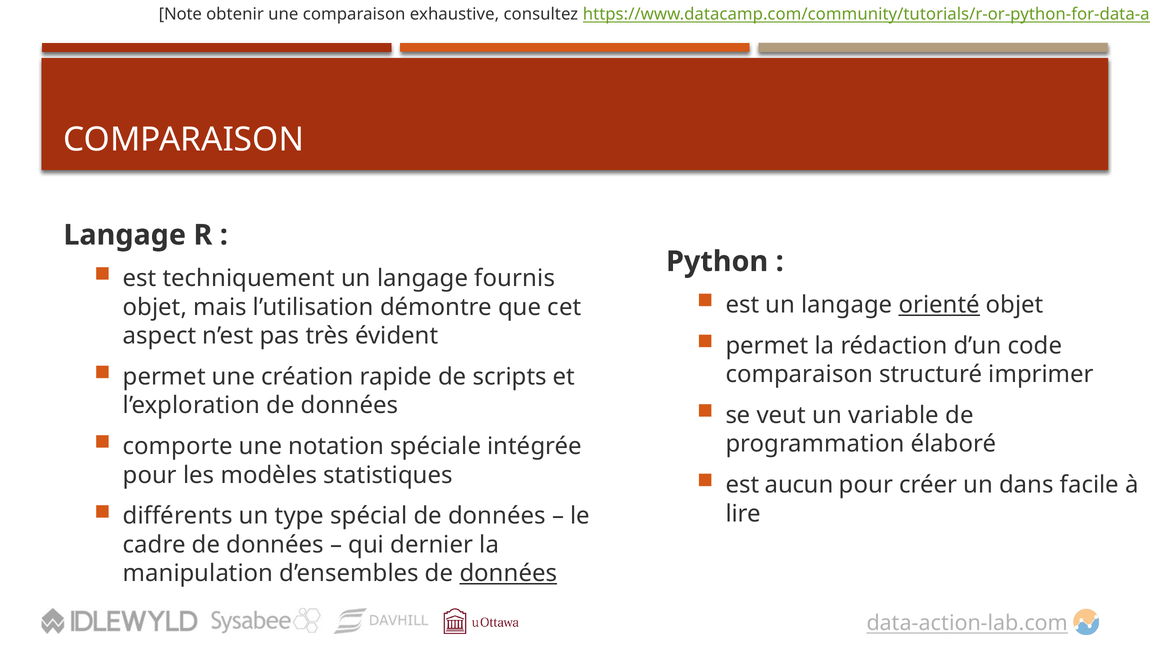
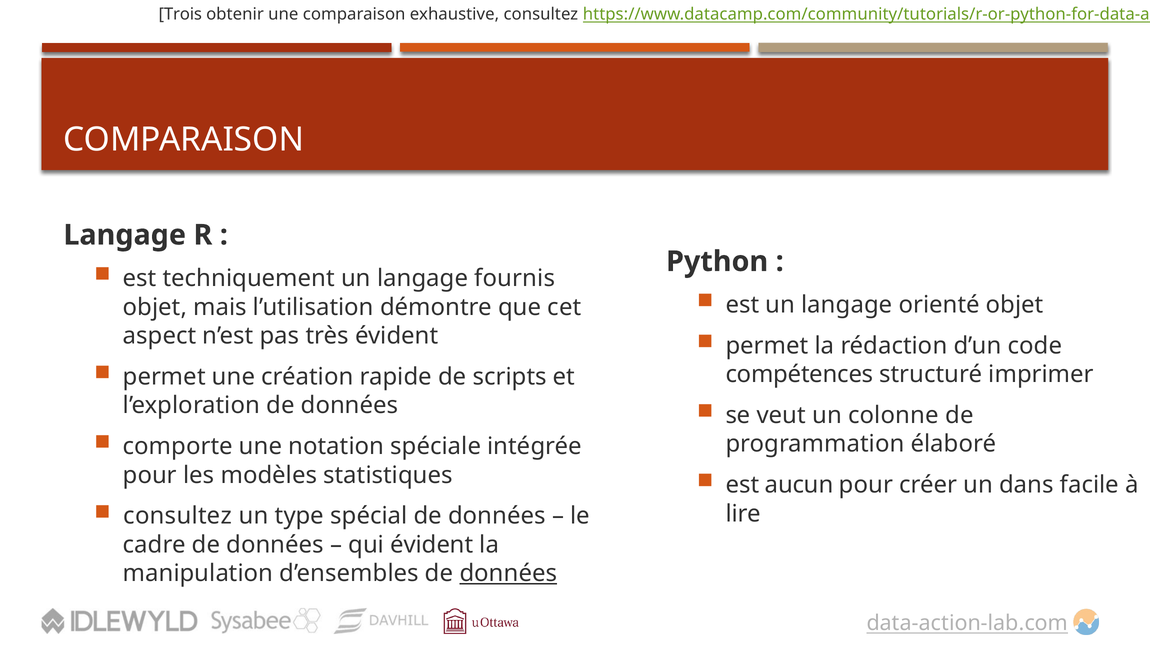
Note: Note -> Trois (180, 14)
orienté underline: present -> none (939, 305)
comparaison: comparaison -> compétences (799, 374)
variable: variable -> colonne (894, 415)
différents: différents -> consultez (178, 516)
qui dernier: dernier -> évident (432, 545)
